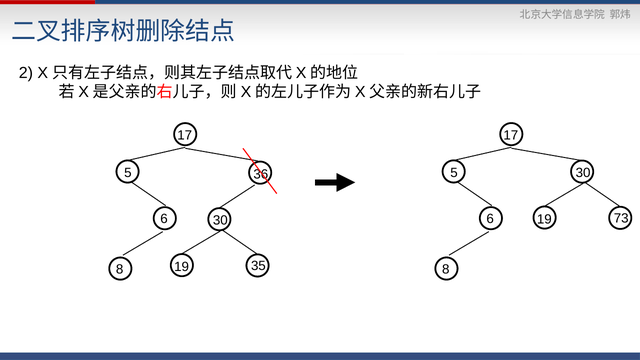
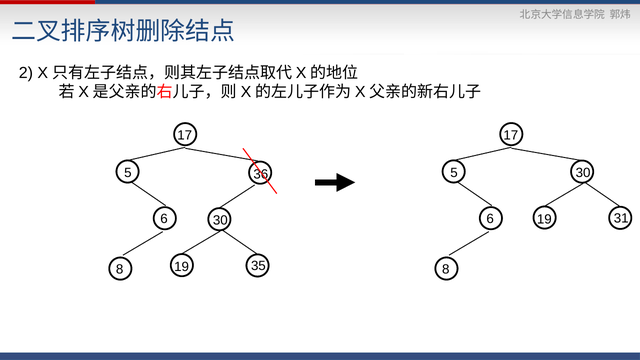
73: 73 -> 31 (621, 218)
